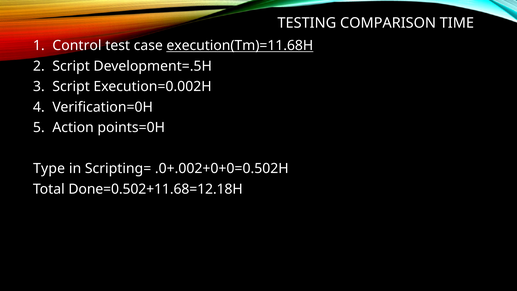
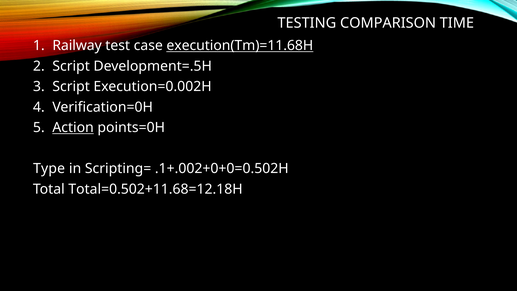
Control: Control -> Railway (77, 46)
Action underline: none -> present (73, 128)
.0+.002+0+0=0.502H: .0+.002+0+0=0.502H -> .1+.002+0+0=0.502H (222, 169)
Done=0.502+11.68=12.18H: Done=0.502+11.68=12.18H -> Total=0.502+11.68=12.18H (156, 189)
